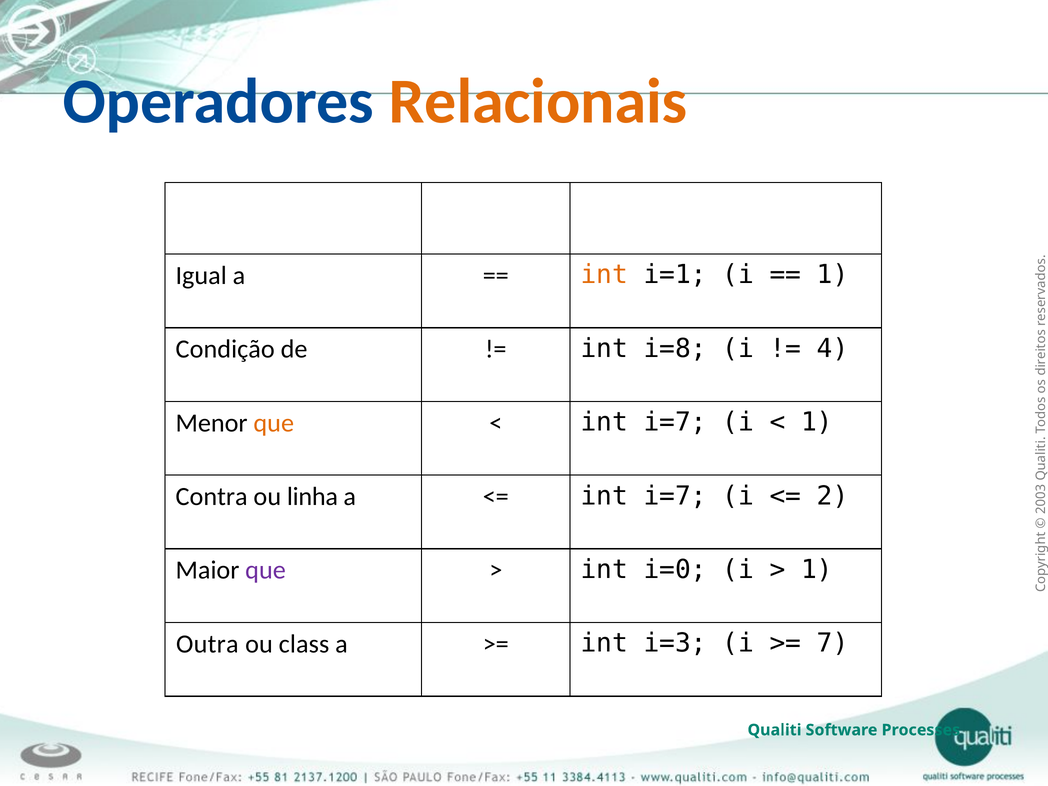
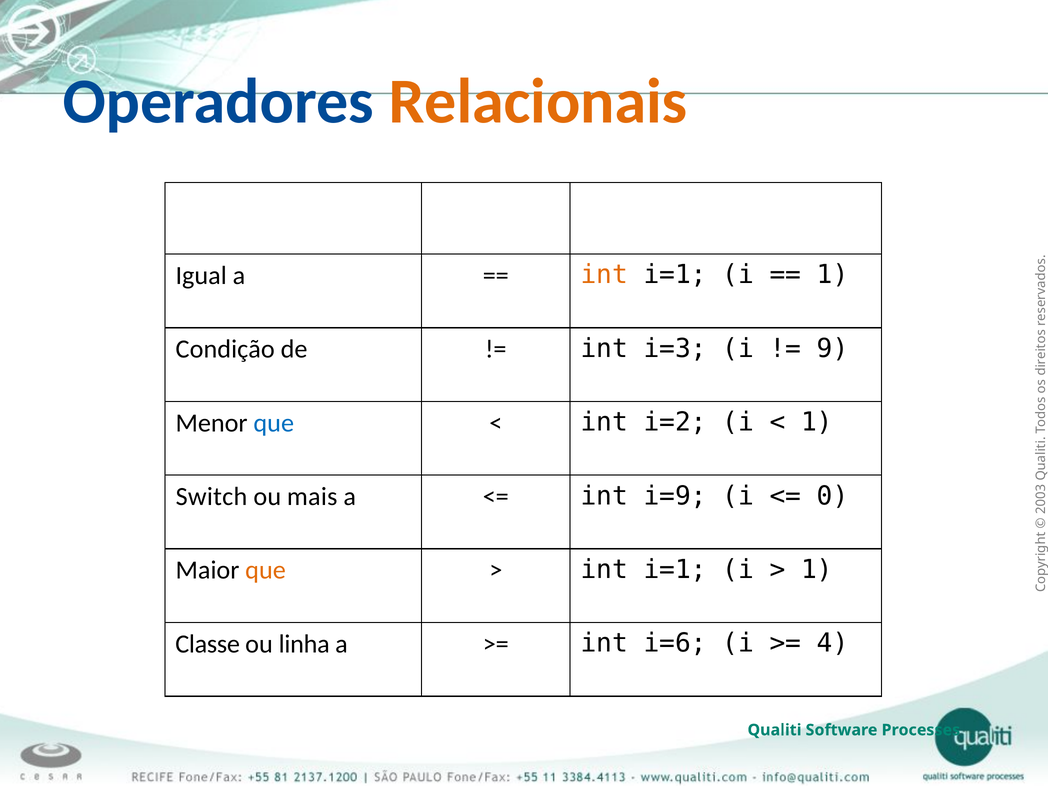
i=8: i=8 -> i=3 (675, 349)
4: 4 -> 9 (833, 349)
que colour: orange -> blue (274, 423)
i=7: i=7 -> i=2 (675, 422)
Contra: Contra -> Switch (211, 497)
linha: linha -> mais (312, 497)
i=7: i=7 -> i=9 (675, 496)
2: 2 -> 0 (833, 496)
que colour: purple -> orange (266, 570)
i=0: i=0 -> i=1 (675, 570)
Outra: Outra -> Classe (208, 644)
class: class -> linha (304, 644)
i=3: i=3 -> i=6 (675, 643)
7: 7 -> 4 (833, 643)
